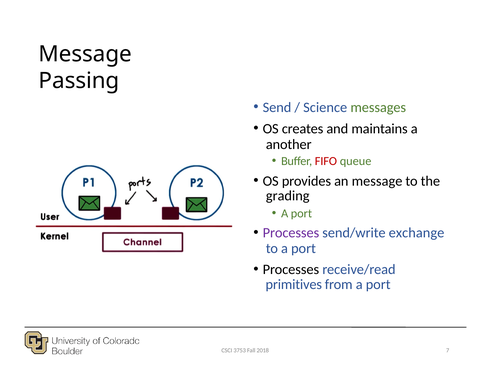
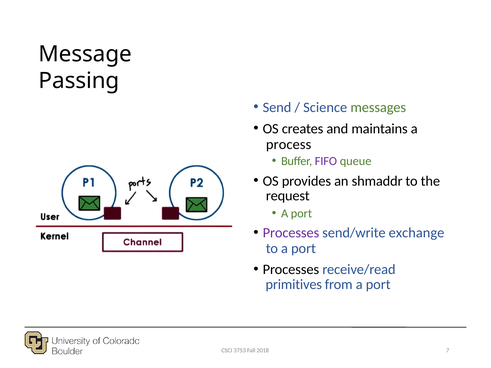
another: another -> process (289, 144)
FIFO colour: red -> purple (326, 161)
an message: message -> shmaddr (377, 181)
grading: grading -> request (288, 196)
